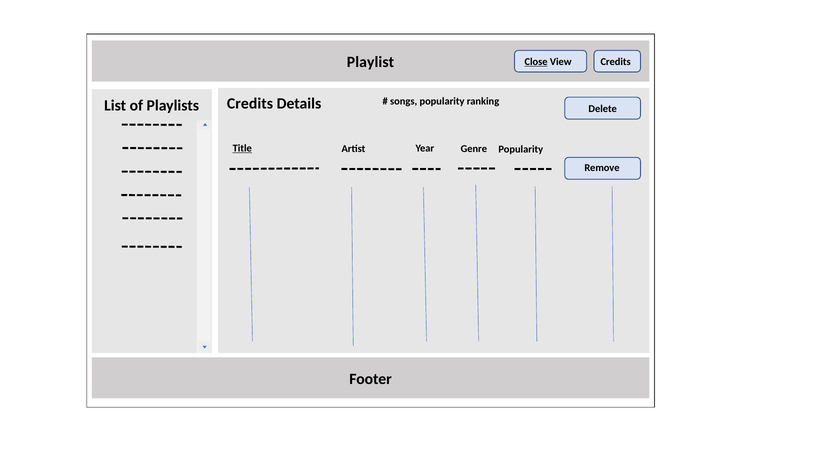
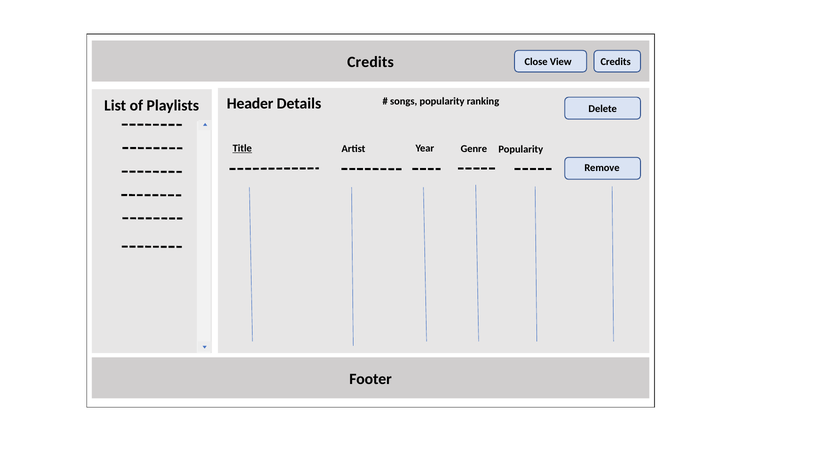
Playlist: Playlist -> Credits (370, 62)
Close underline: present -> none (536, 62)
Credits: Credits -> Header (250, 104)
